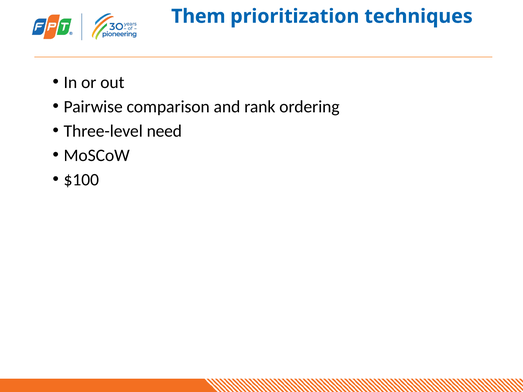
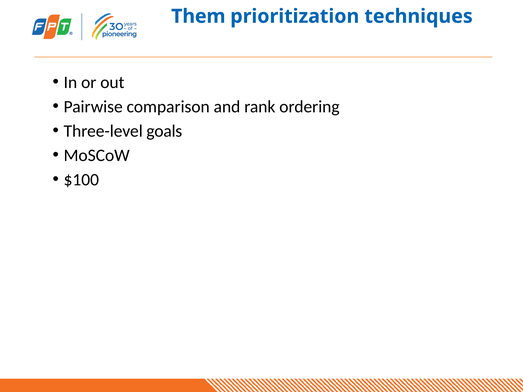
need: need -> goals (164, 131)
